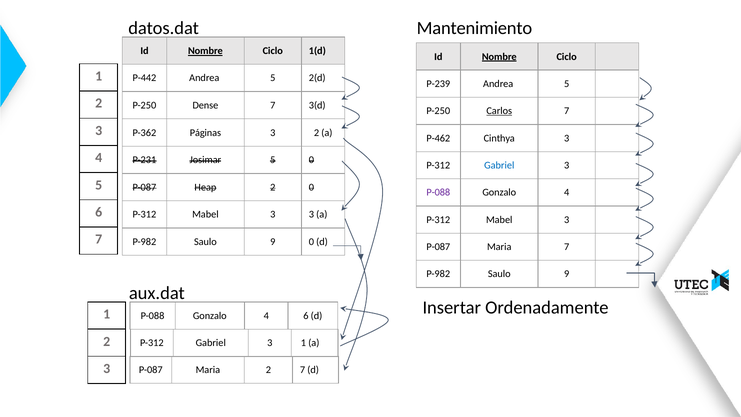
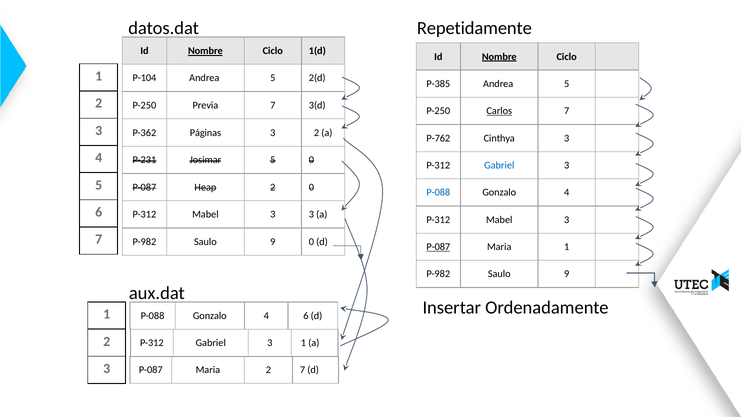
Mantenimiento: Mantenimiento -> Repetidamente (474, 28)
P-442: P-442 -> P-104 (144, 78)
P-239: P-239 -> P-385 (438, 84)
Dense: Dense -> Previa (205, 105)
P-462: P-462 -> P-762 (438, 138)
P-088 colour: purple -> blue (438, 192)
P-087 underline: none -> present (438, 247)
Maria 7: 7 -> 1 (567, 247)
